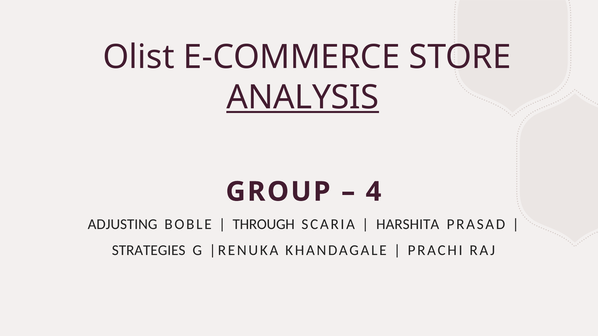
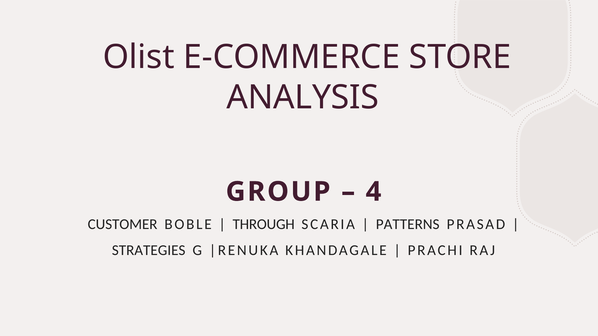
ANALYSIS underline: present -> none (303, 98)
ADJUSTING: ADJUSTING -> CUSTOMER (123, 224)
HARSHITA: HARSHITA -> PATTERNS (408, 224)
